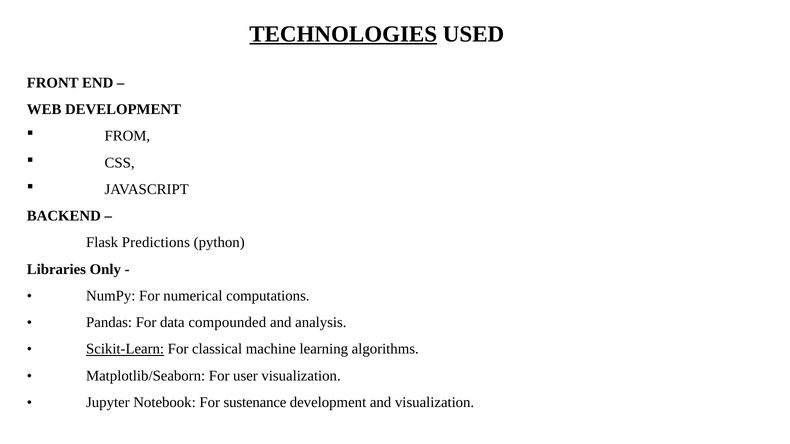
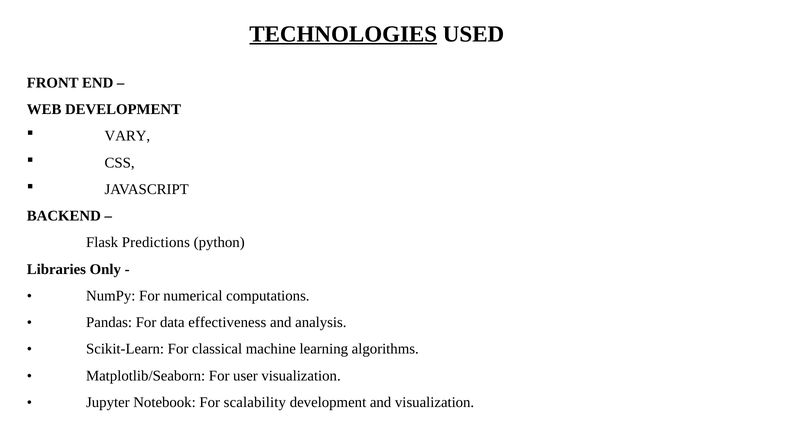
FROM: FROM -> VARY (127, 136)
compounded: compounded -> effectiveness (227, 323)
Scikit-Learn underline: present -> none (125, 349)
sustenance: sustenance -> scalability (255, 403)
